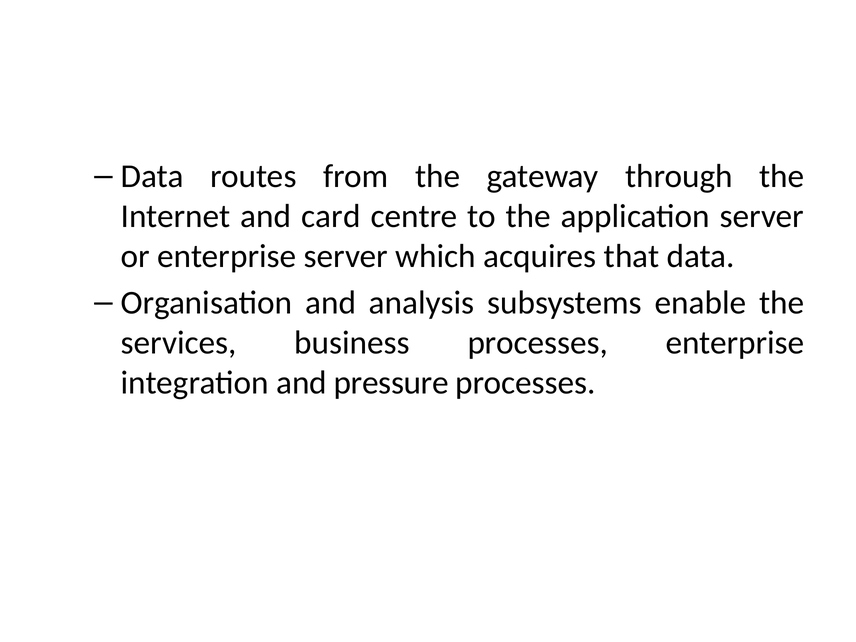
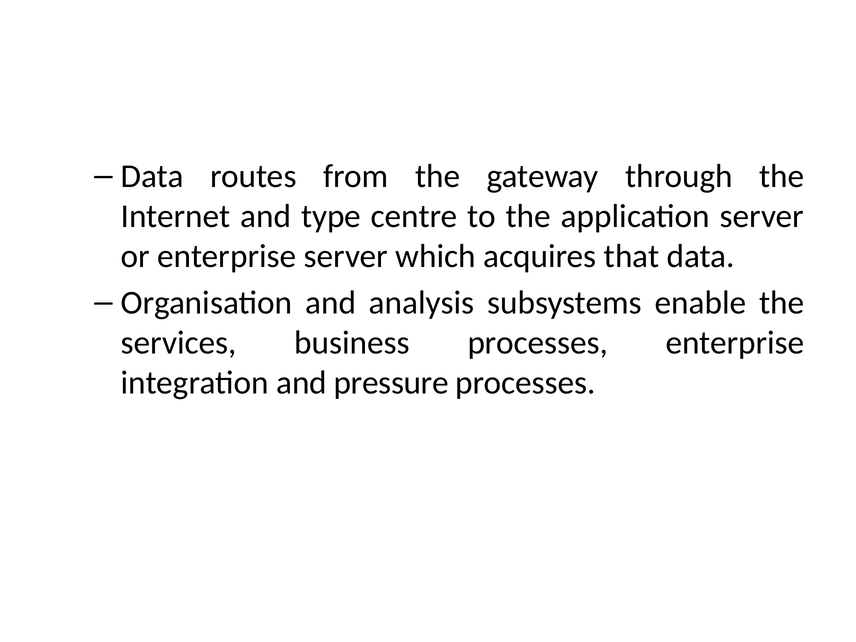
card: card -> type (331, 216)
